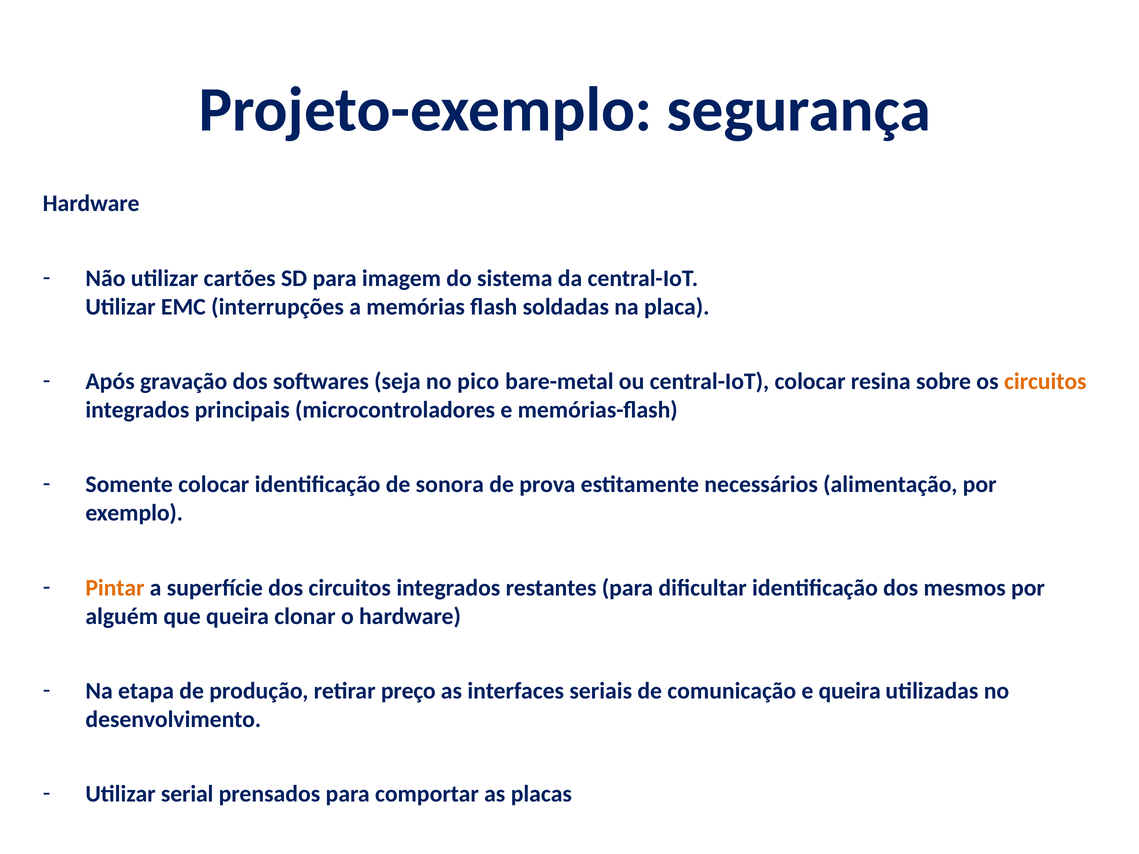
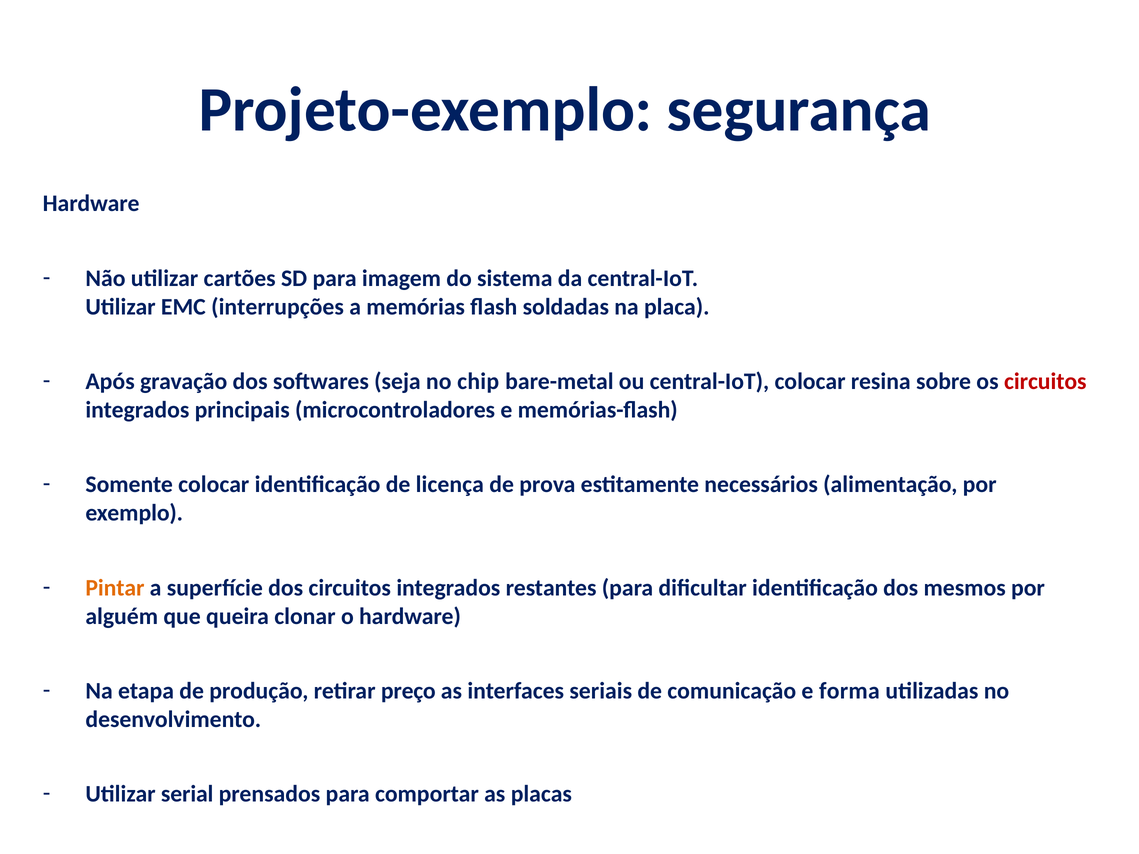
pico: pico -> chip (478, 382)
circuitos colour: orange -> red (1045, 382)
sonora: sonora -> licença (450, 485)
e queira: queira -> forma (849, 691)
